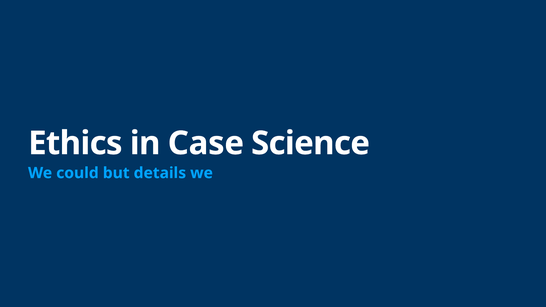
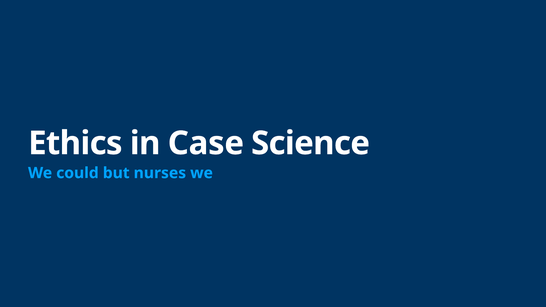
details: details -> nurses (160, 173)
